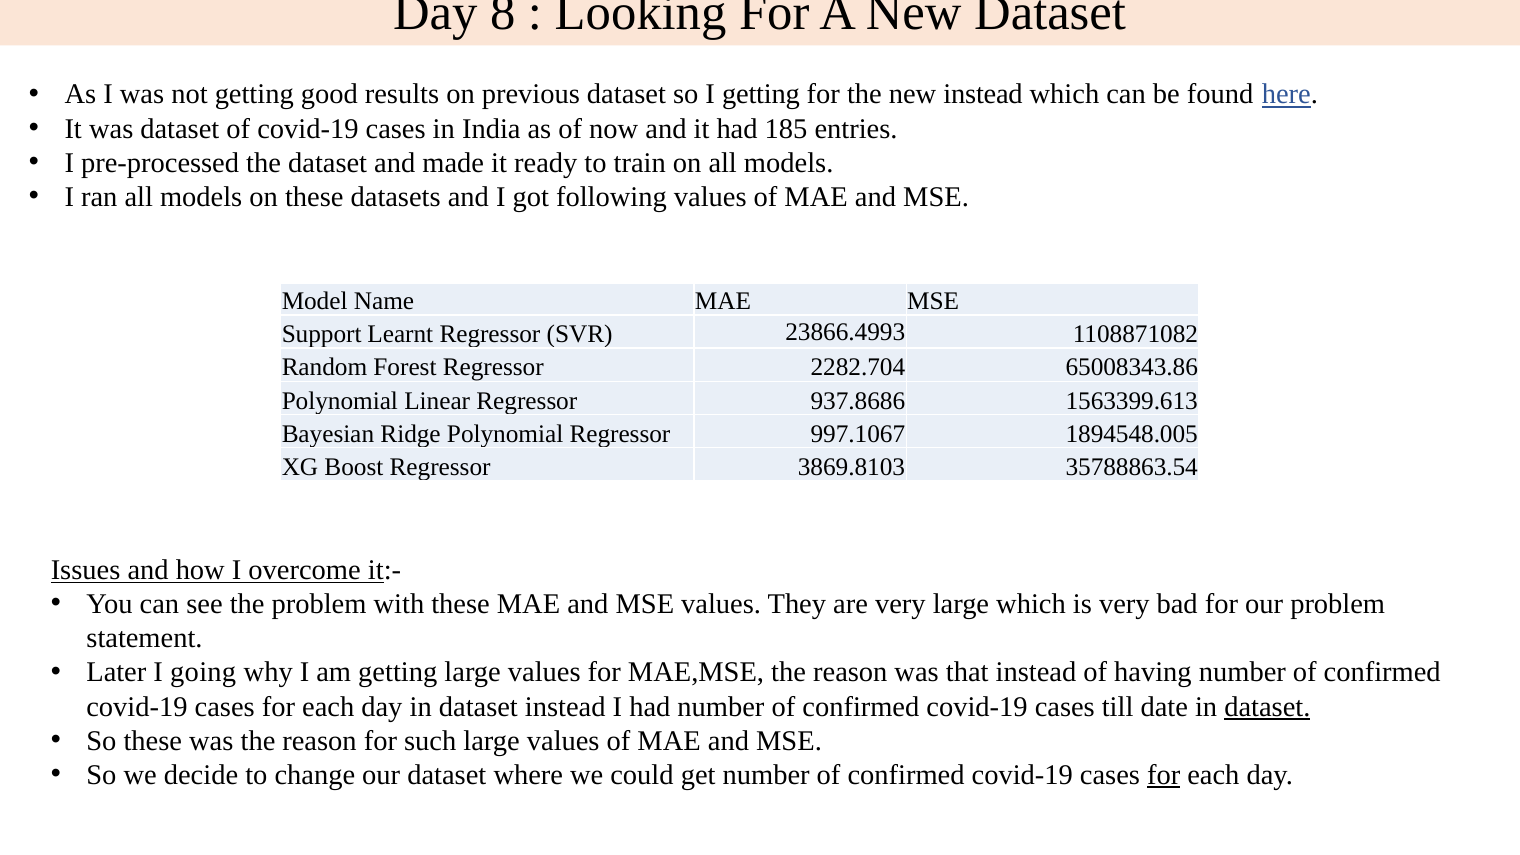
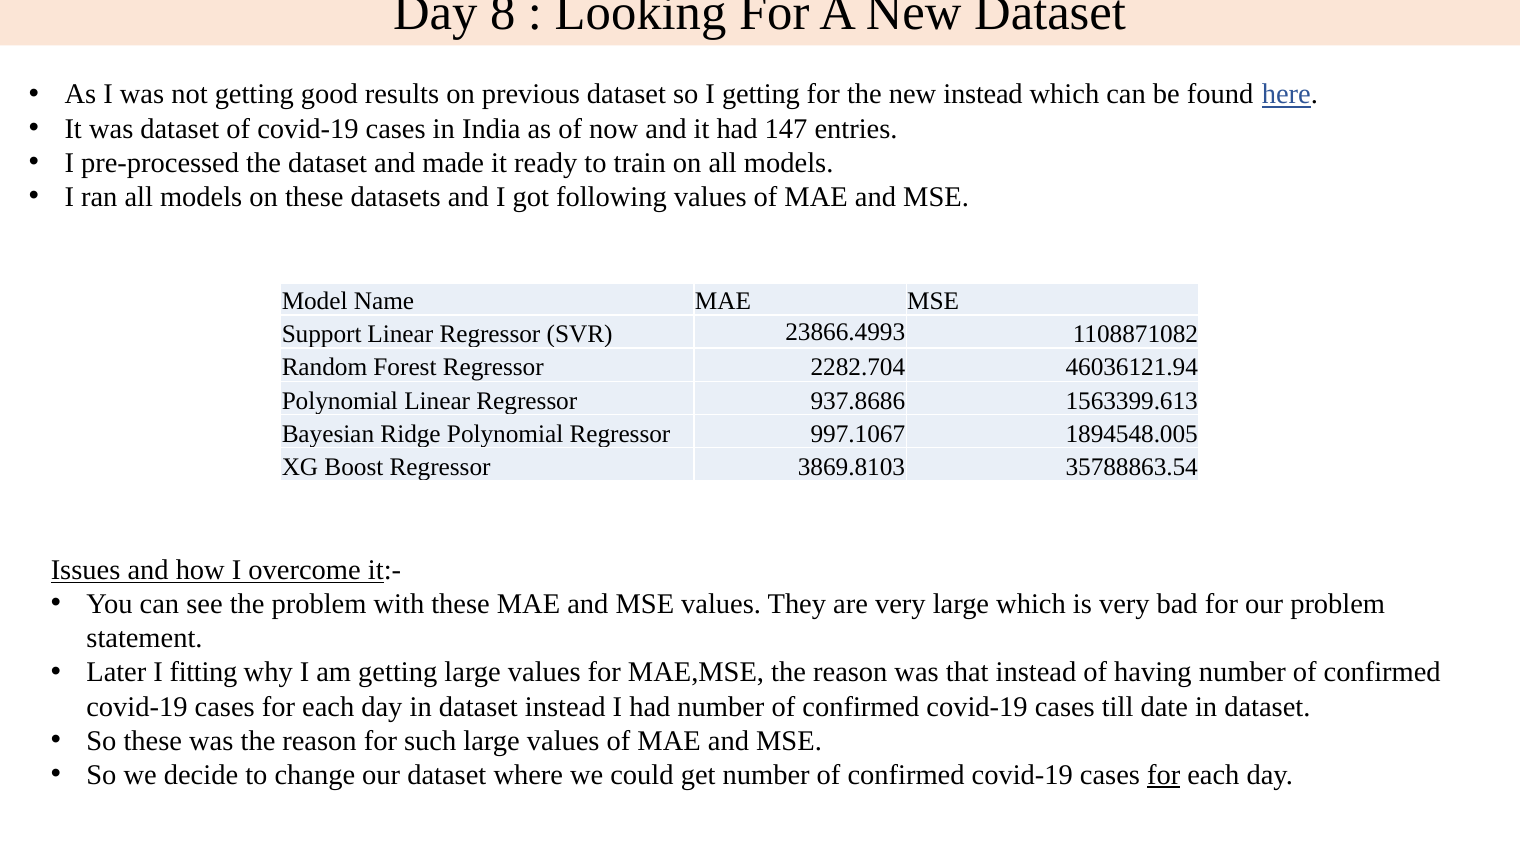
185: 185 -> 147 (786, 129)
Support Learnt: Learnt -> Linear (400, 334)
65008343.86: 65008343.86 -> 46036121.94 (1132, 367)
going: going -> fitting (203, 672)
dataset underline: present -> none (1267, 707)
